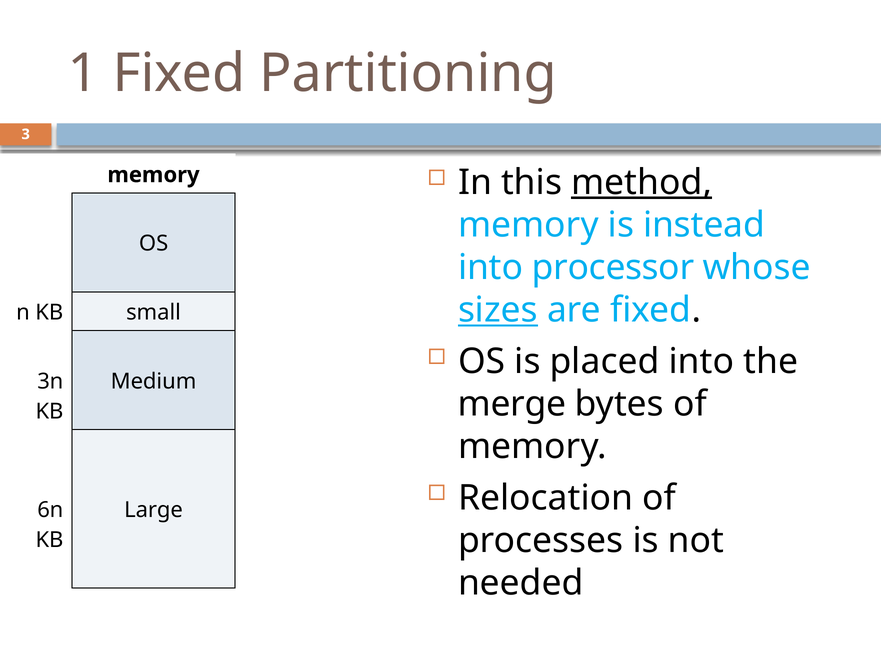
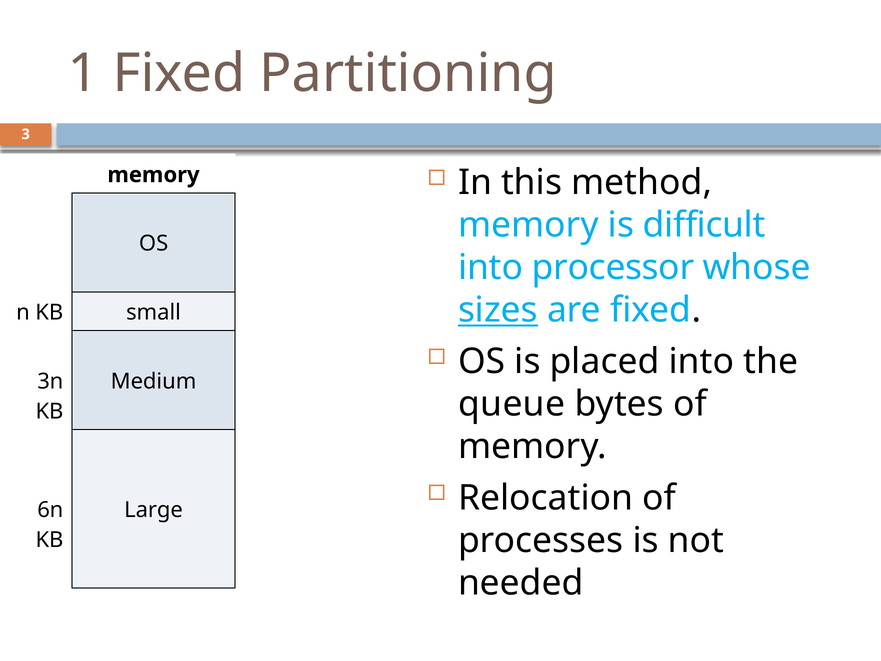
method underline: present -> none (642, 182)
instead: instead -> difficult (704, 225)
merge: merge -> queue (512, 404)
